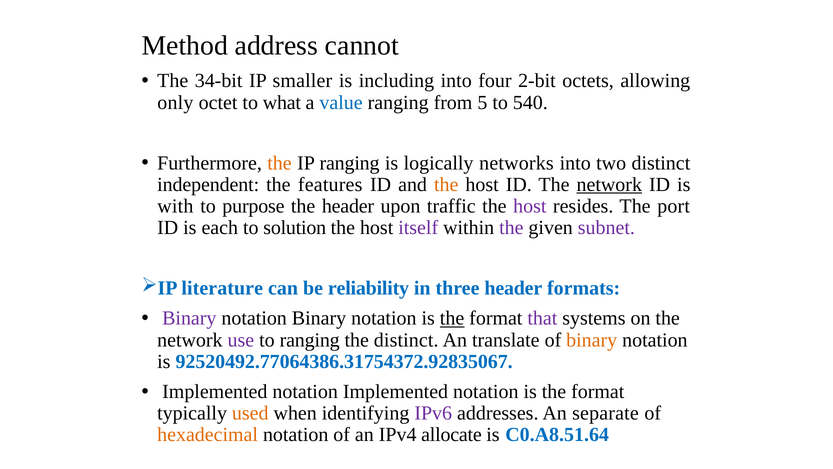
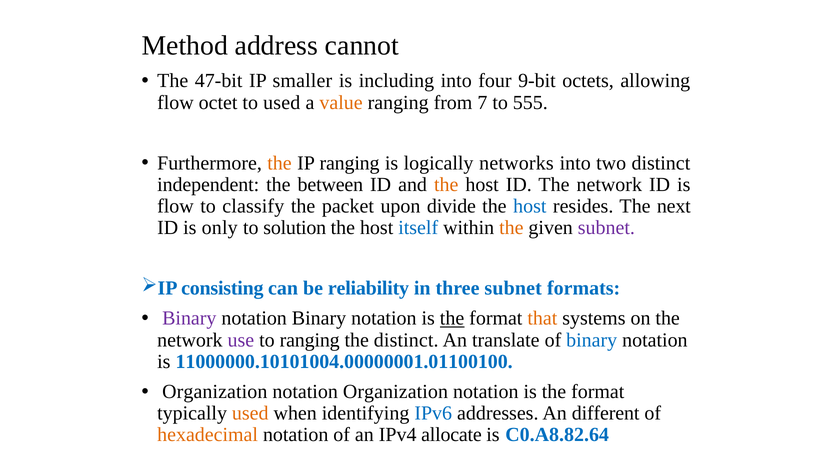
34-bit: 34-bit -> 47-bit (219, 81)
2-bit: 2-bit -> 9-bit (537, 81)
only: only -> flow (175, 102)
to what: what -> used (282, 102)
value colour: blue -> orange (341, 102)
5: 5 -> 7 (482, 102)
540: 540 -> 555 (530, 102)
features: features -> between (330, 184)
network underline: present -> none (609, 184)
with: with -> flow (175, 206)
purpose: purpose -> classify (253, 206)
the header: header -> packet (348, 206)
traffic: traffic -> divide (451, 206)
host colour: purple -> blue (530, 206)
port: port -> next (674, 206)
each: each -> only (220, 227)
itself colour: purple -> blue (418, 227)
the colour: purple -> orange (511, 227)
literature: literature -> consisting (222, 288)
three header: header -> subnet (513, 288)
that colour: purple -> orange (542, 318)
binary colour: orange -> blue (592, 340)
92520492.77064386.31754372.92835067: 92520492.77064386.31754372.92835067 -> 11000000.10101004.00000001.01100100 (344, 361)
Implemented: Implemented -> Organization (215, 391)
notation Implemented: Implemented -> Organization (395, 391)
IPv6 colour: purple -> blue (433, 413)
separate: separate -> different (606, 413)
C0.A8.51.64: C0.A8.51.64 -> C0.A8.82.64 (557, 434)
